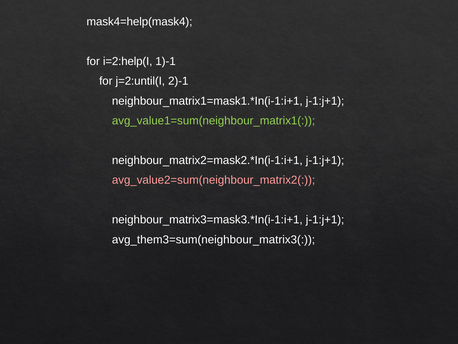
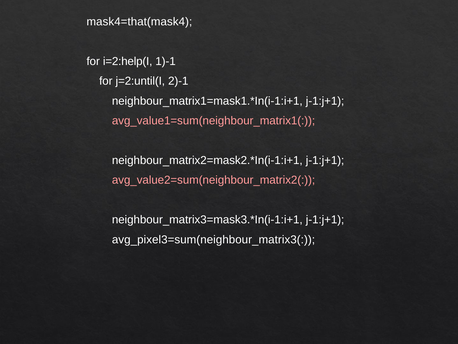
mask4=help(mask4: mask4=help(mask4 -> mask4=that(mask4 (139, 22)
avg_value1=sum(neighbour_matrix1( colour: light green -> pink (214, 121)
avg_them3=sum(neighbour_matrix3(: avg_them3=sum(neighbour_matrix3( -> avg_pixel3=sum(neighbour_matrix3( (213, 239)
